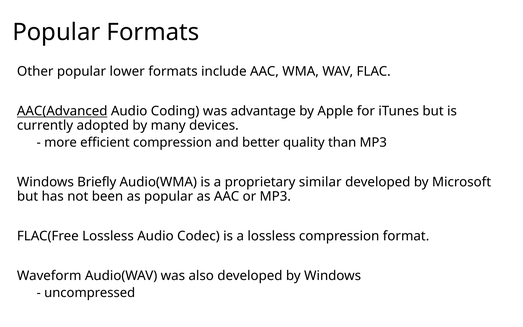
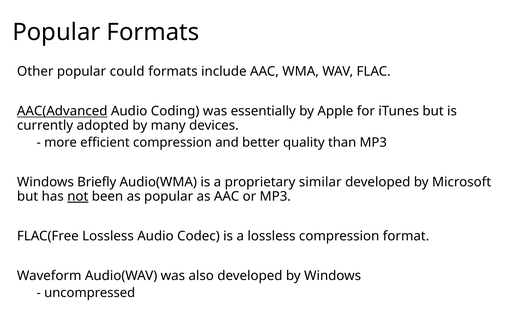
lower: lower -> could (127, 71)
advantage: advantage -> essentially (263, 111)
not underline: none -> present (78, 196)
